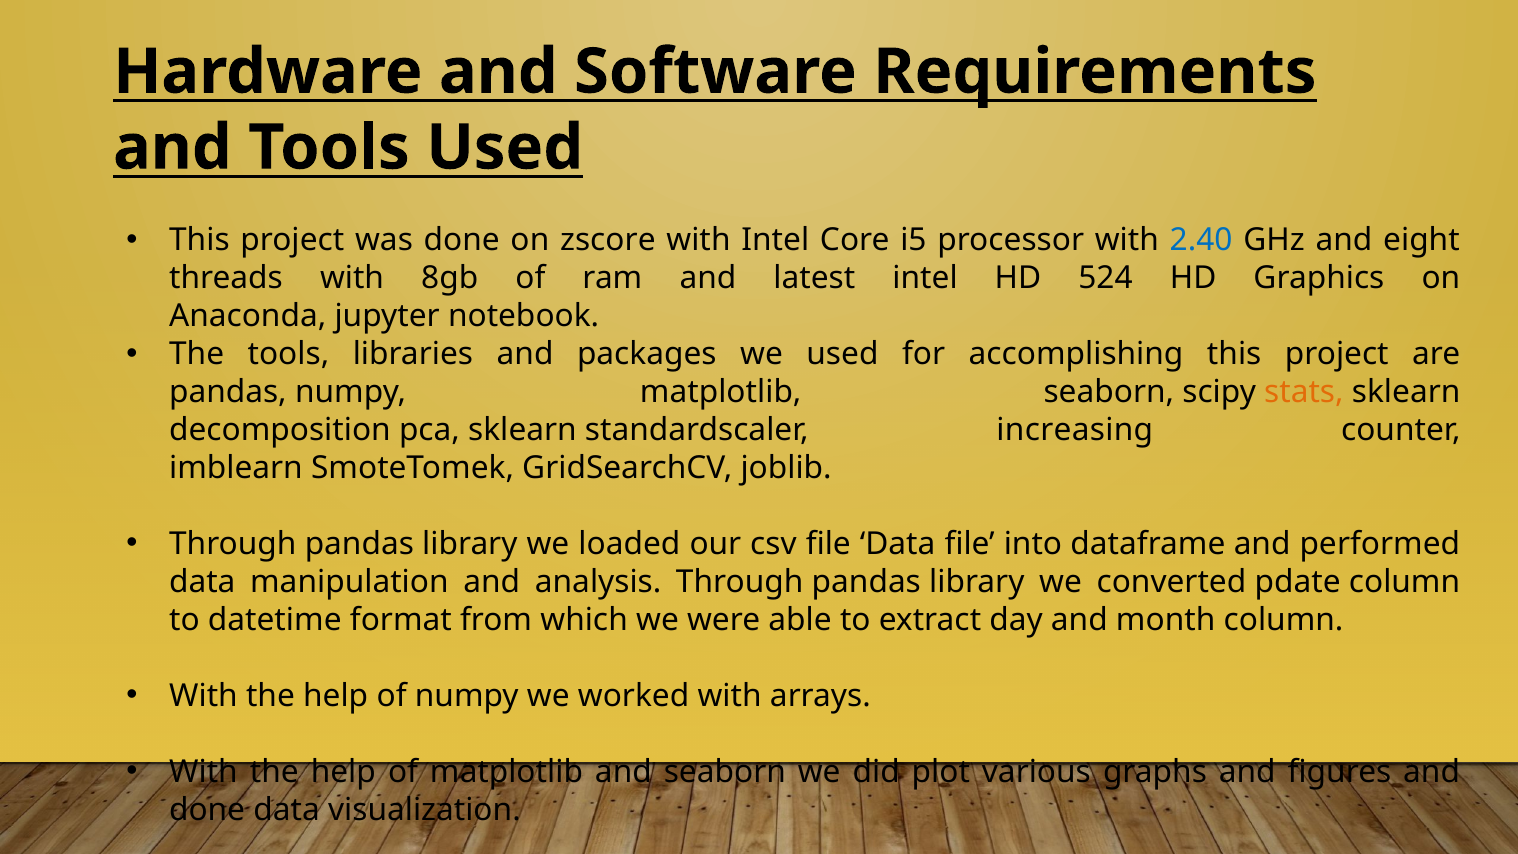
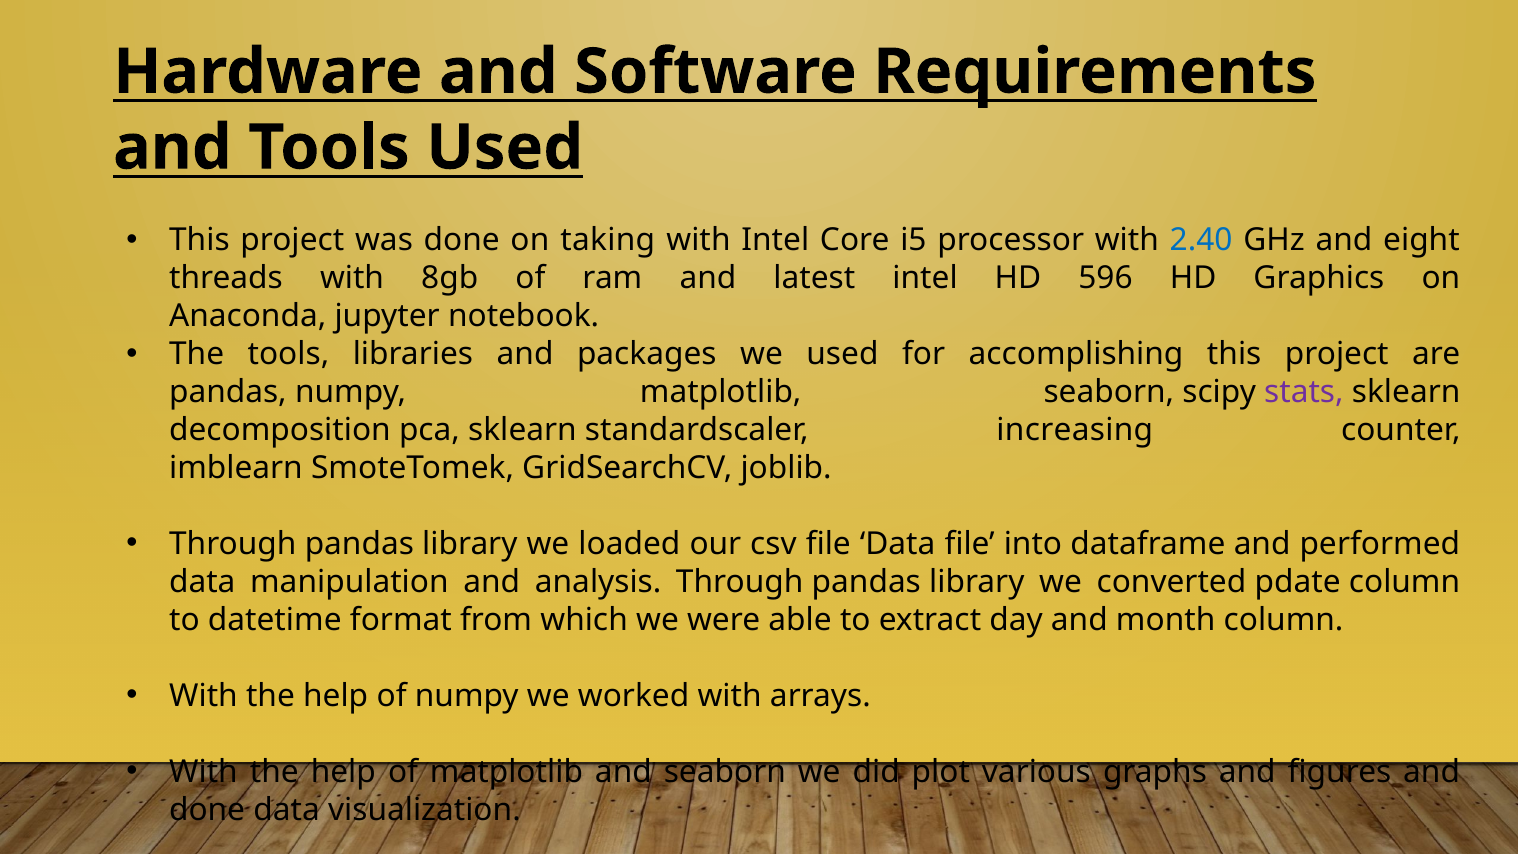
zscore: zscore -> taking (608, 240)
524: 524 -> 596 (1106, 278)
stats colour: orange -> purple (1304, 392)
